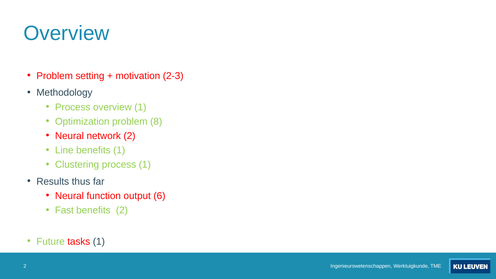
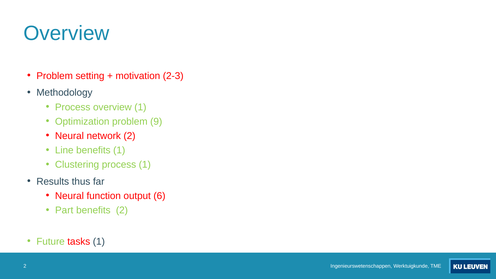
8: 8 -> 9 (156, 121)
Fast: Fast -> Part (64, 210)
